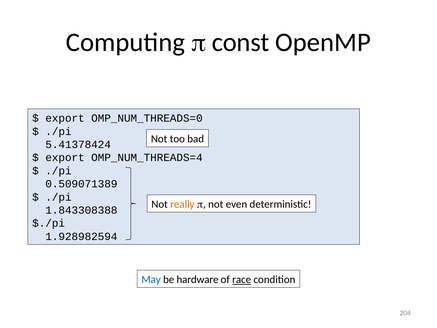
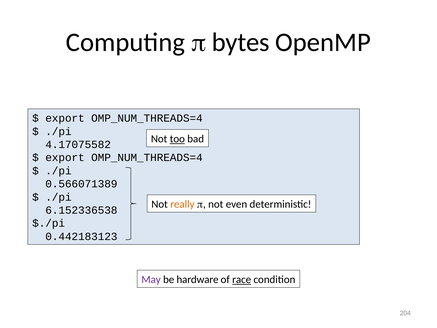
const: const -> bytes (241, 42)
OMP_NUM_THREADS=0: OMP_NUM_THREADS=0 -> OMP_NUM_THREADS=4 (147, 118)
too underline: none -> present (177, 139)
5.41378424: 5.41378424 -> 4.17075582 (78, 144)
0.509071389: 0.509071389 -> 0.566071389 (81, 184)
1.843308388: 1.843308388 -> 6.152336538 (81, 210)
1.928982594: 1.928982594 -> 0.442183123 (81, 236)
May colour: blue -> purple (151, 279)
